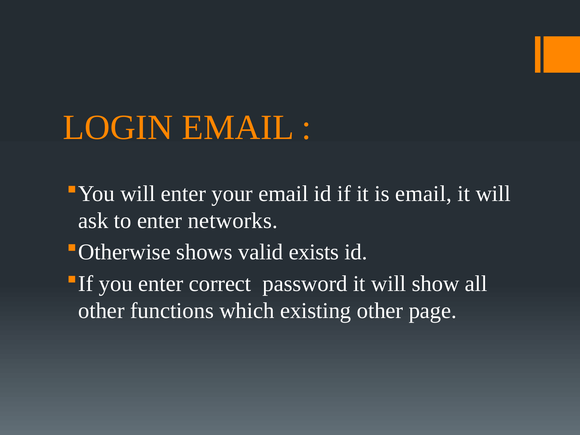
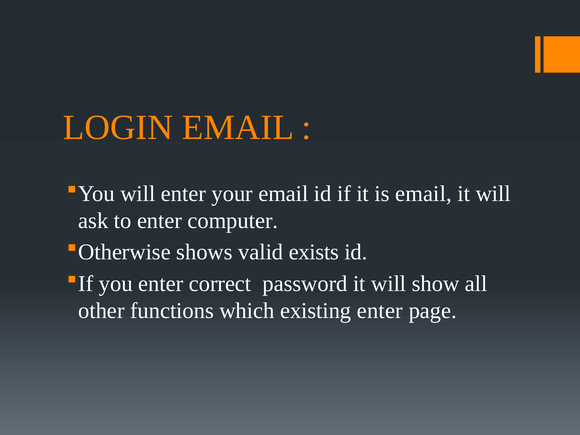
networks: networks -> computer (233, 221)
existing other: other -> enter (380, 311)
